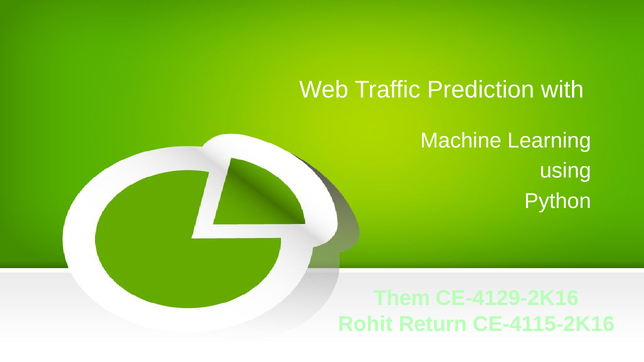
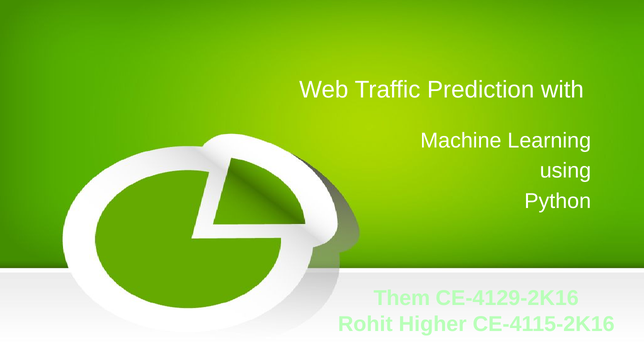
Return: Return -> Higher (433, 324)
